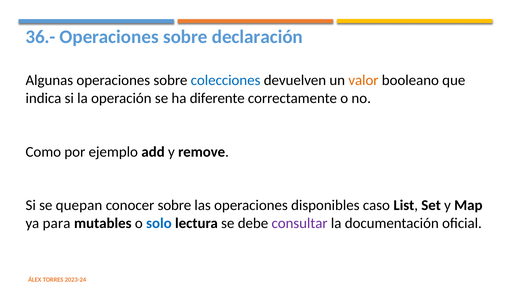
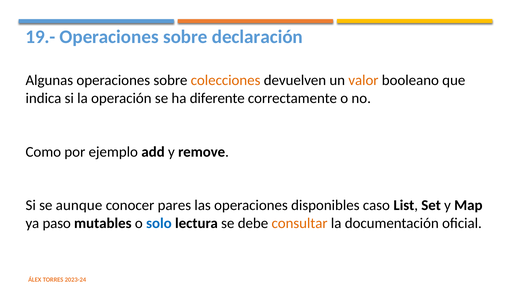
36.-: 36.- -> 19.- (40, 37)
colecciones colour: blue -> orange (226, 80)
quepan: quepan -> aunque (79, 206)
conocer sobre: sobre -> pares (174, 206)
para: para -> paso (57, 224)
consultar colour: purple -> orange (300, 224)
